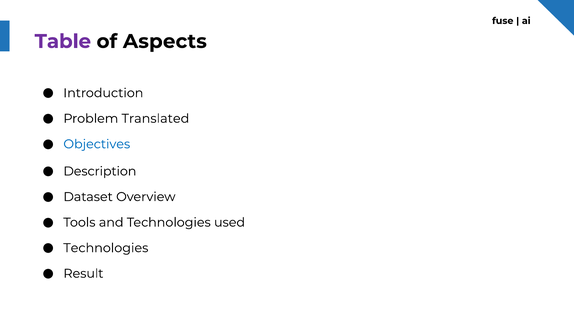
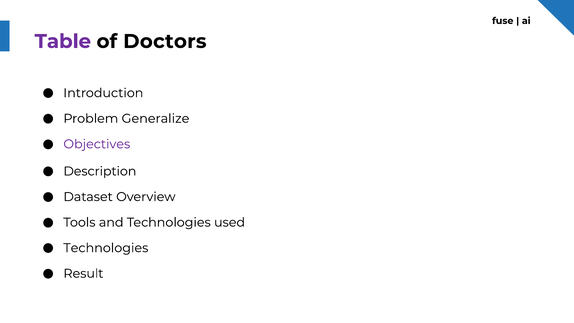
Aspects: Aspects -> Doctors (165, 41)
Translated: Translated -> Generalize (155, 119)
Objectives colour: blue -> purple (97, 144)
